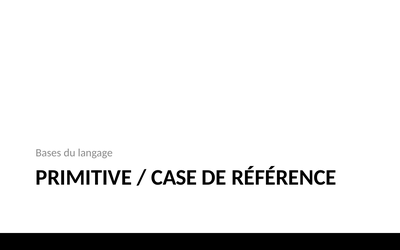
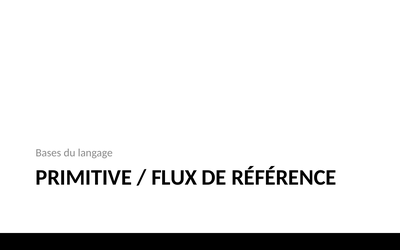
CASE: CASE -> FLUX (174, 178)
